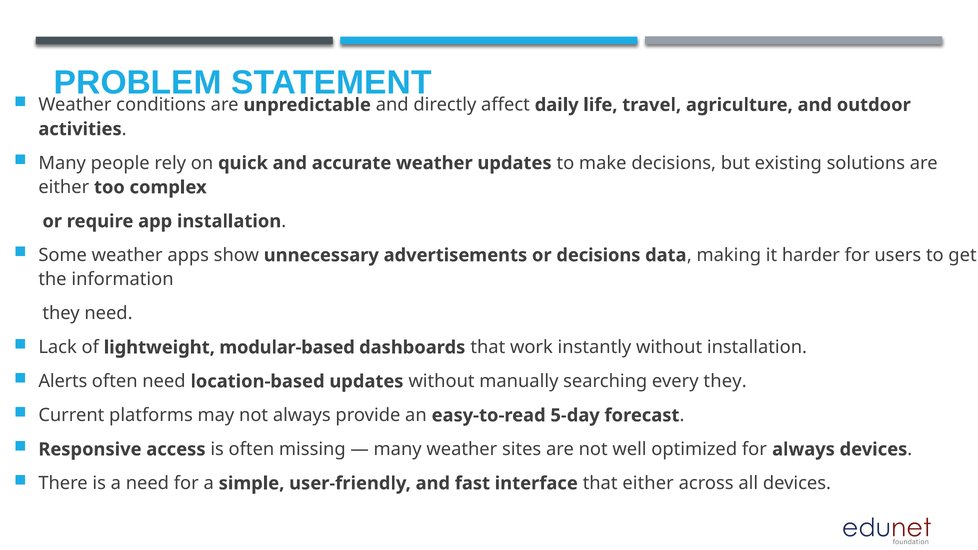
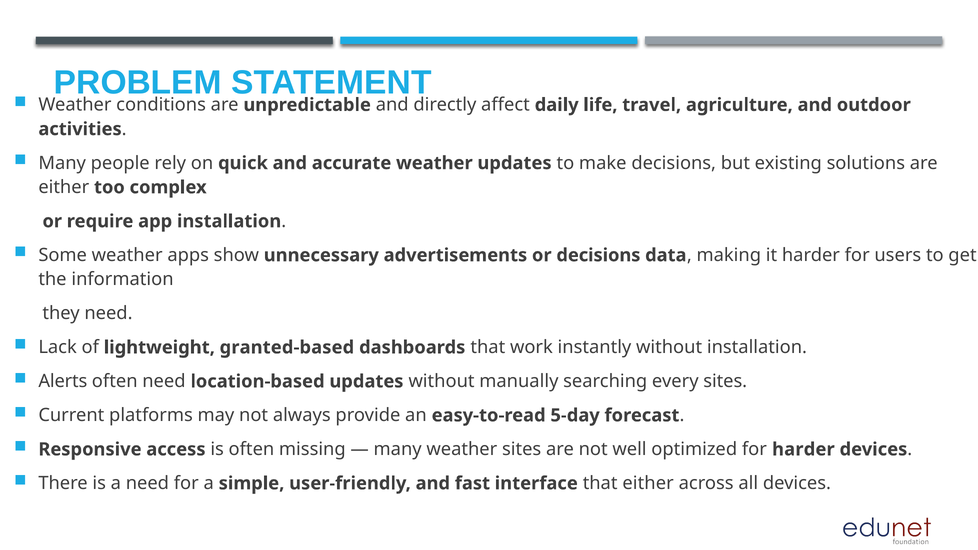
modular-based: modular-based -> granted-based (287, 347)
every they: they -> sites (725, 381)
for always: always -> harder (803, 449)
